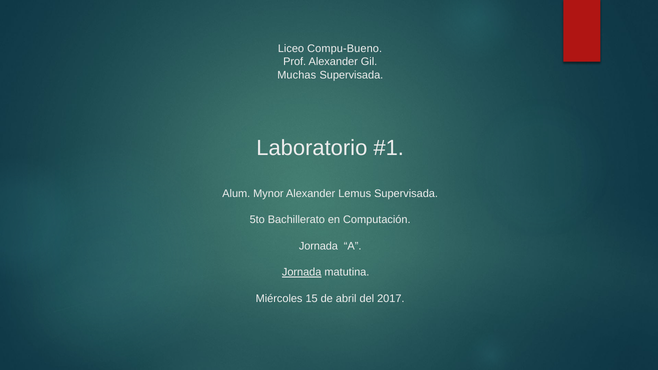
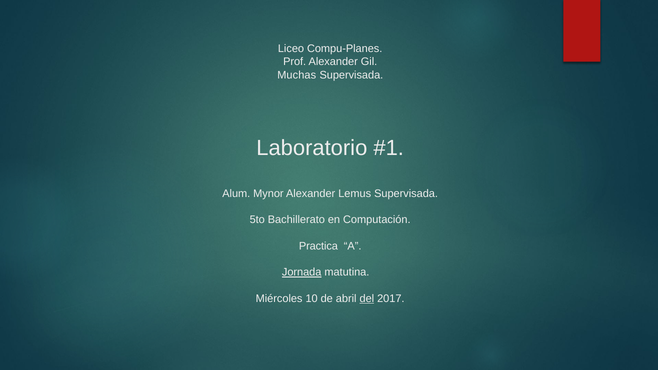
Compu-Bueno: Compu-Bueno -> Compu-Planes (345, 49)
Jornada: Jornada -> Practica (318, 246)
15: 15 -> 10 (312, 299)
del underline: none -> present (367, 299)
